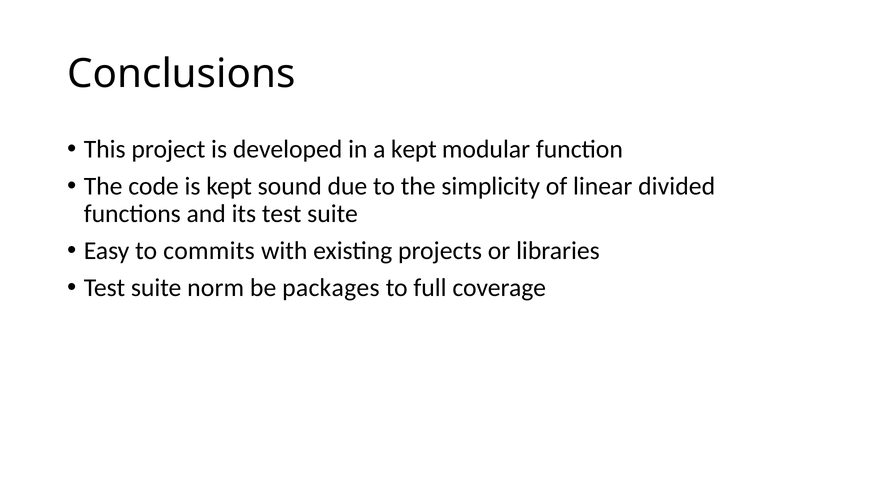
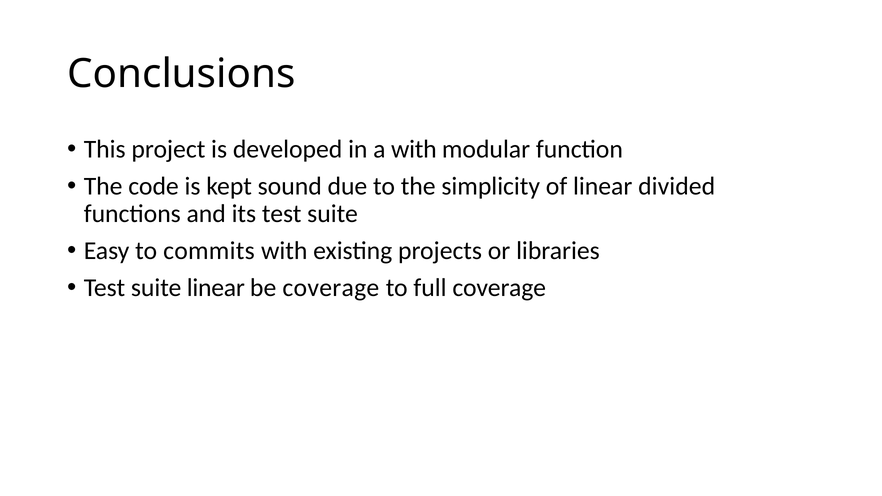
a kept: kept -> with (414, 149)
suite norm: norm -> linear (216, 288)
be packages: packages -> coverage (331, 288)
